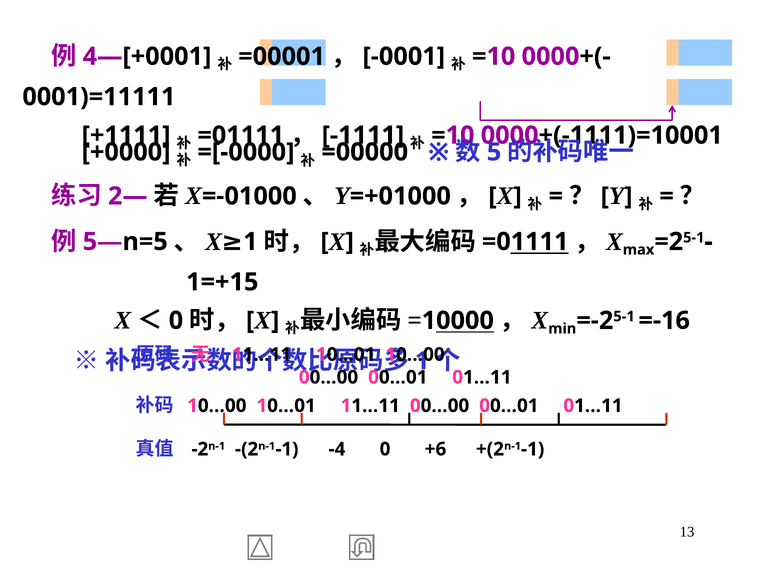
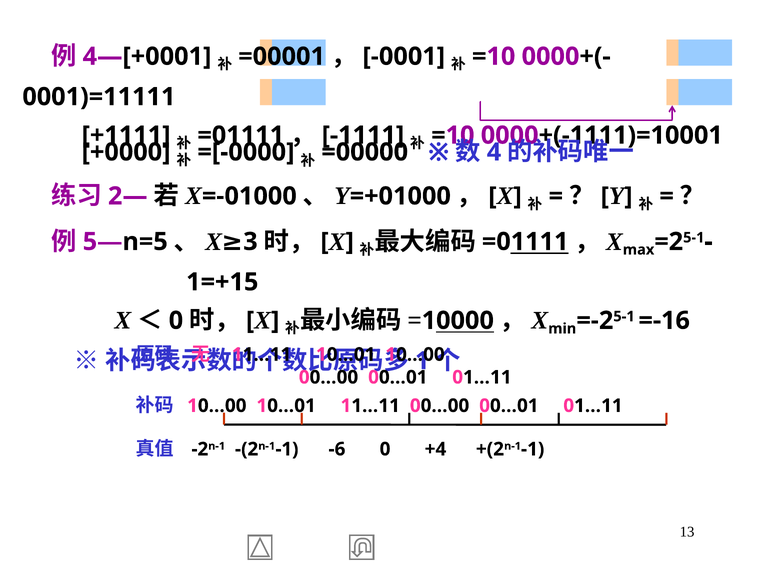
5: 5 -> 4 (494, 152)
1: 1 -> 3 (250, 242)
-4: -4 -> -6 (337, 449)
+6: +6 -> +4 (435, 449)
